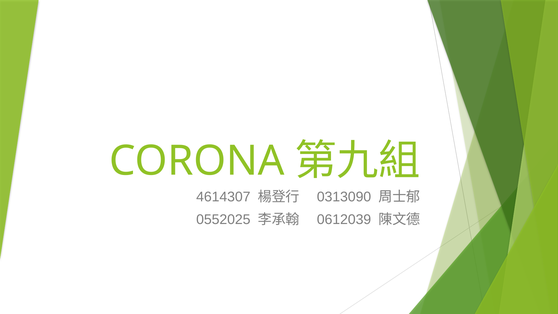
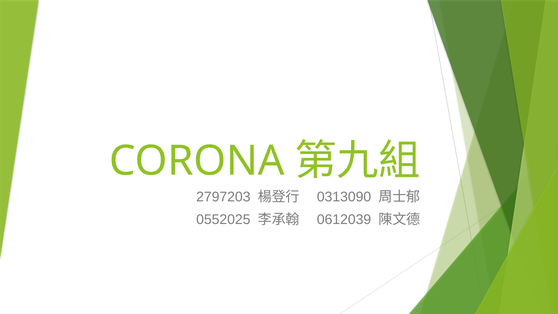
4614307: 4614307 -> 2797203 (223, 197)
